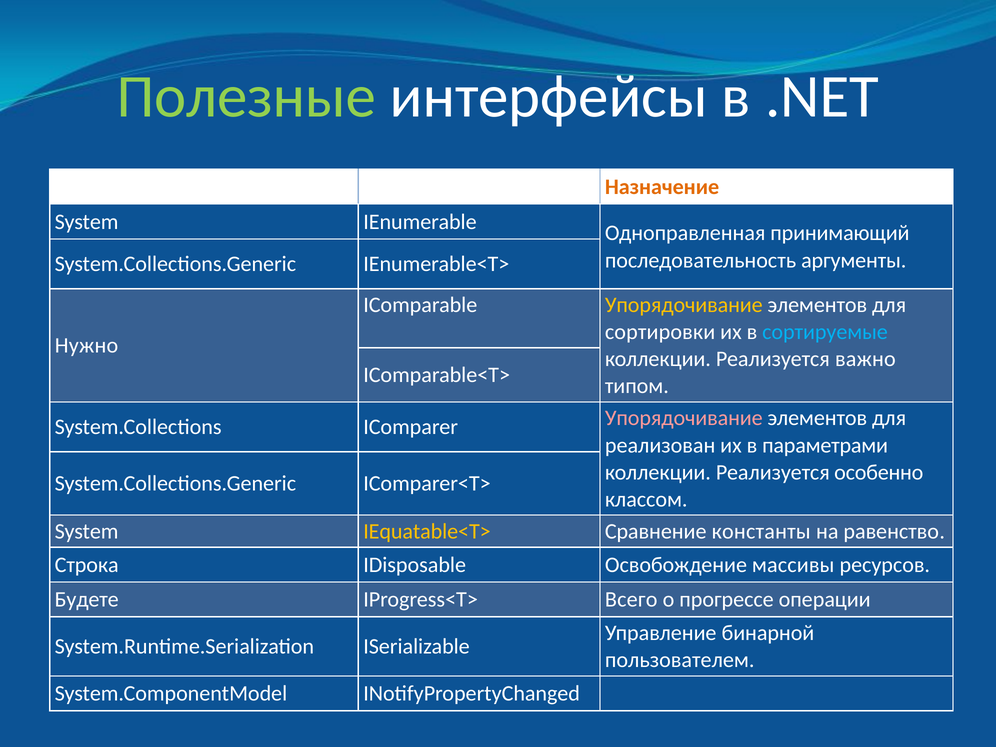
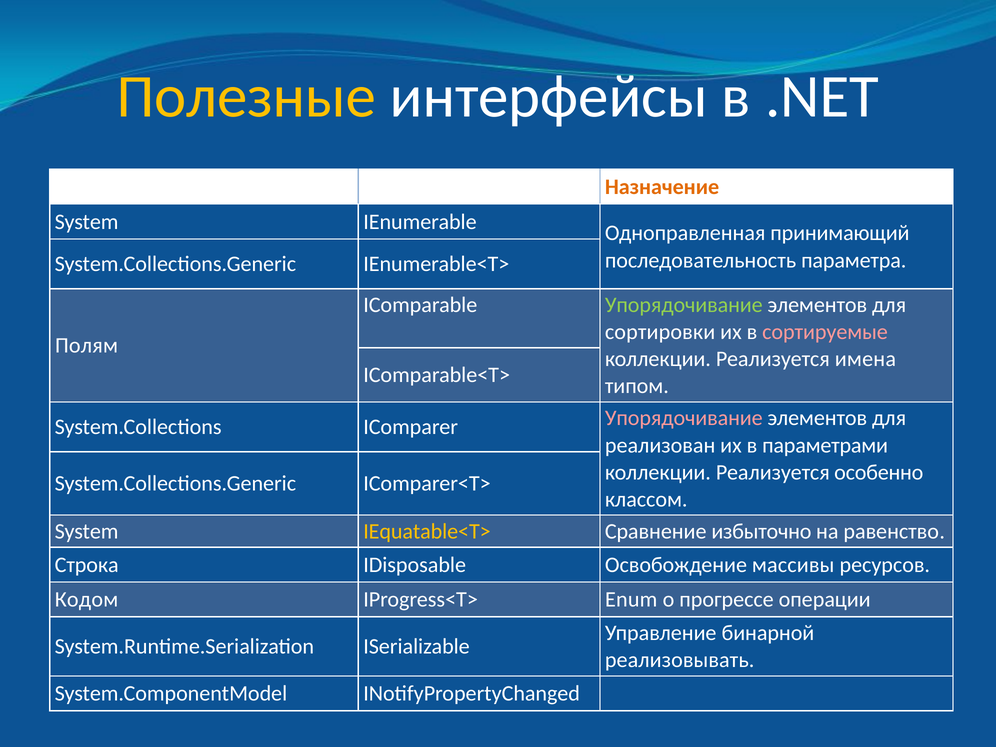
Полезные colour: light green -> yellow (246, 96)
аргументы: аргументы -> параметра (854, 260)
Упорядочивание colour: yellow -> light green (684, 305)
сортируемые colour: light blue -> pink (825, 332)
Нужно: Нужно -> Полям (87, 346)
важно: важно -> имена (865, 359)
константы: константы -> избыточно (761, 531)
Будете: Будете -> Кодом (87, 600)
Всего: Всего -> Enum (631, 600)
пользователем: пользователем -> реализовывать (680, 660)
